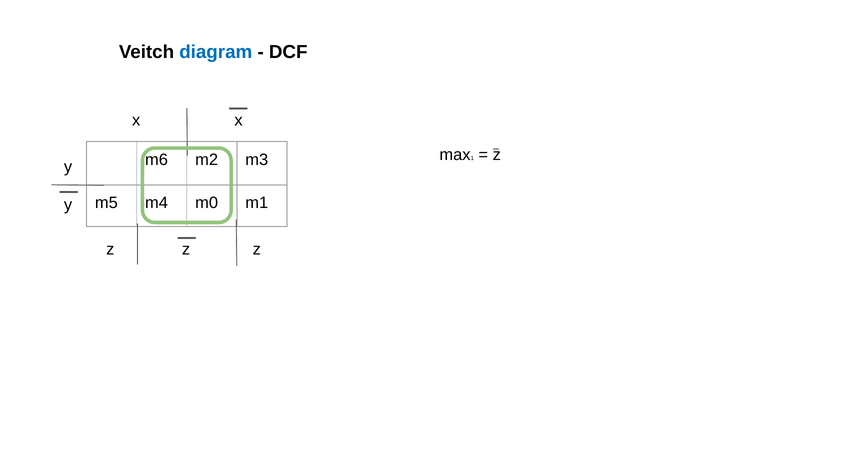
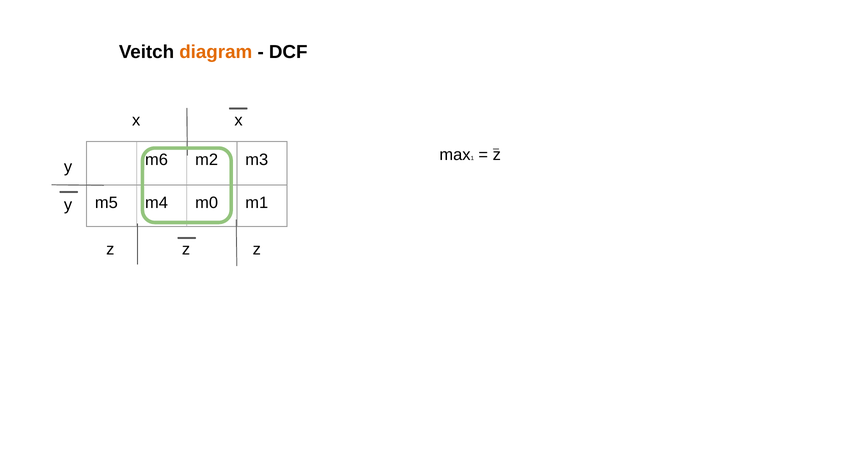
diagram colour: blue -> orange (216, 52)
